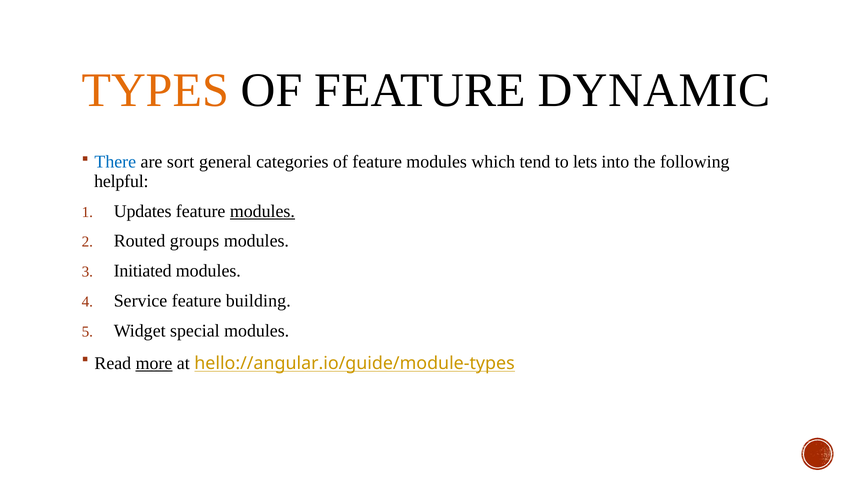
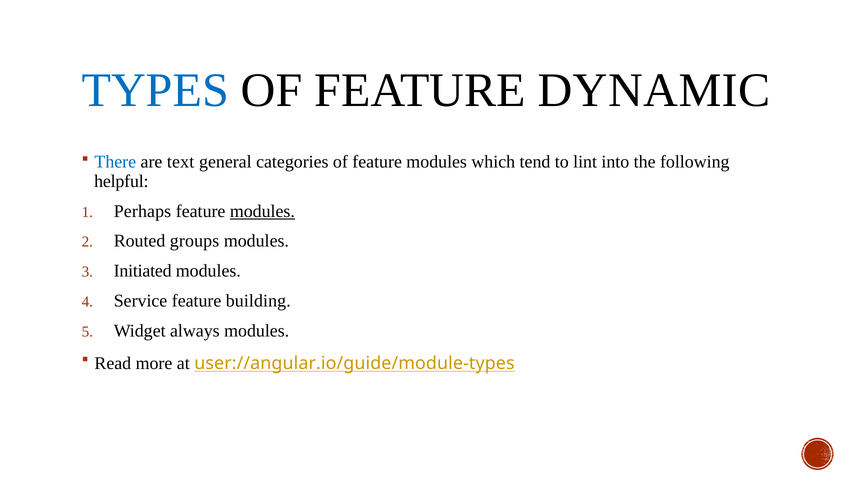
TYPES colour: orange -> blue (155, 90)
sort: sort -> text (181, 162)
lets: lets -> lint (585, 162)
Updates: Updates -> Perhaps (142, 211)
special: special -> always (195, 331)
more underline: present -> none (154, 363)
hello://angular.io/guide/module-types: hello://angular.io/guide/module-types -> user://angular.io/guide/module-types (354, 363)
